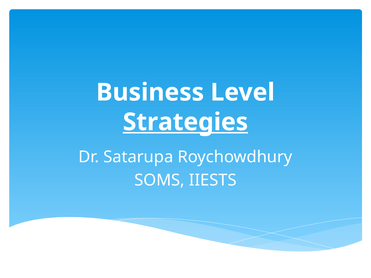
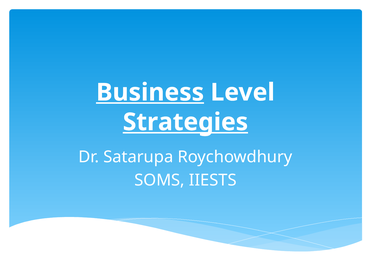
Business underline: none -> present (150, 92)
